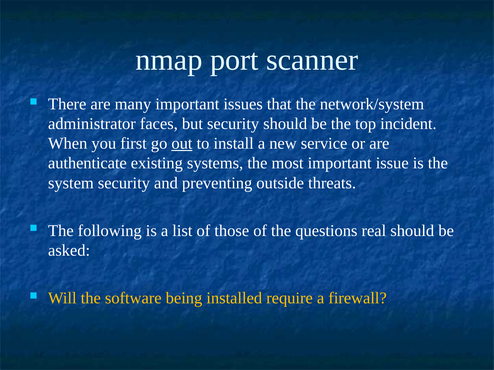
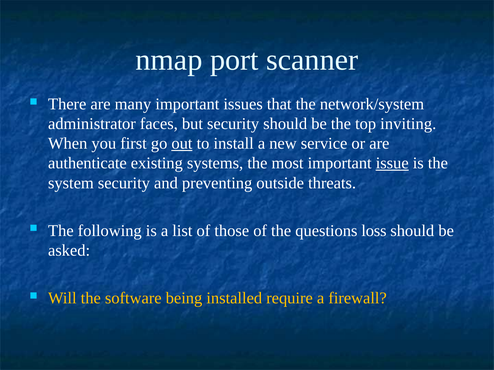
incident: incident -> inviting (408, 124)
issue underline: none -> present (392, 163)
real: real -> loss (374, 231)
